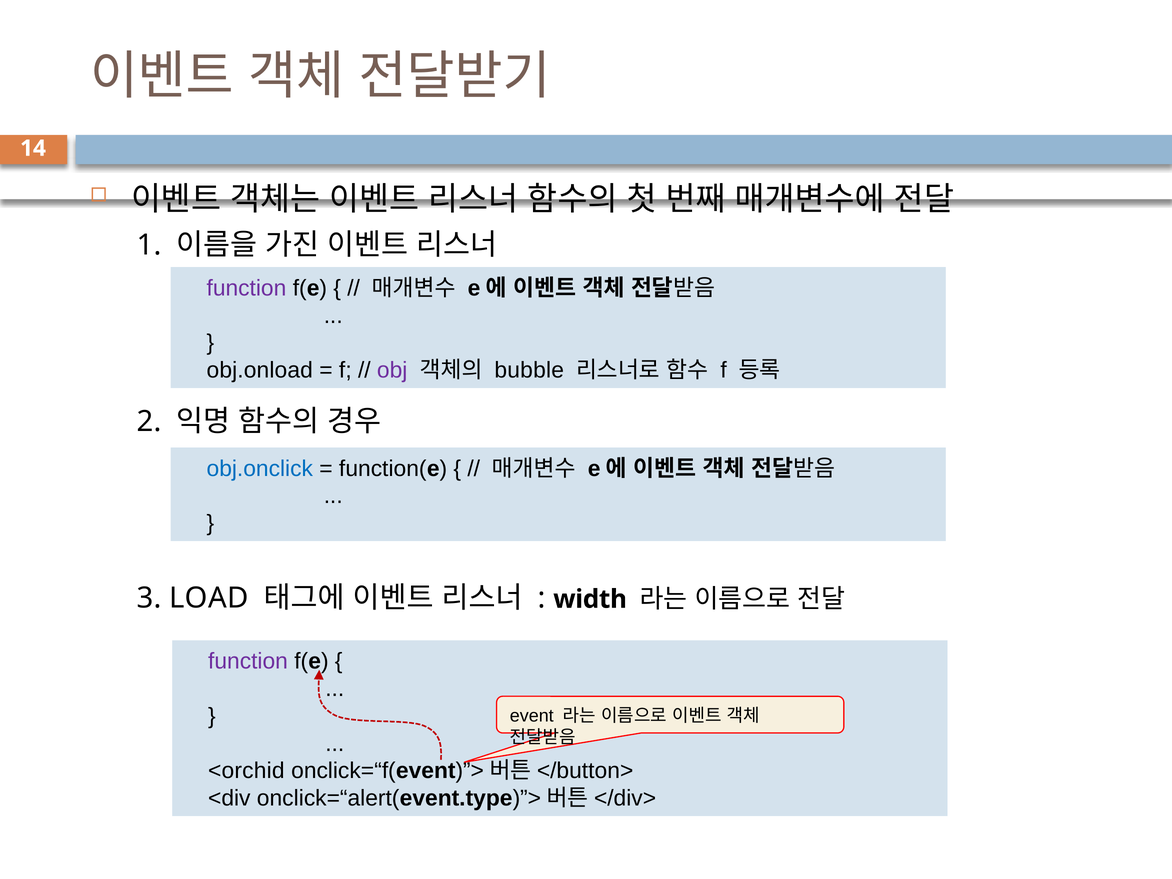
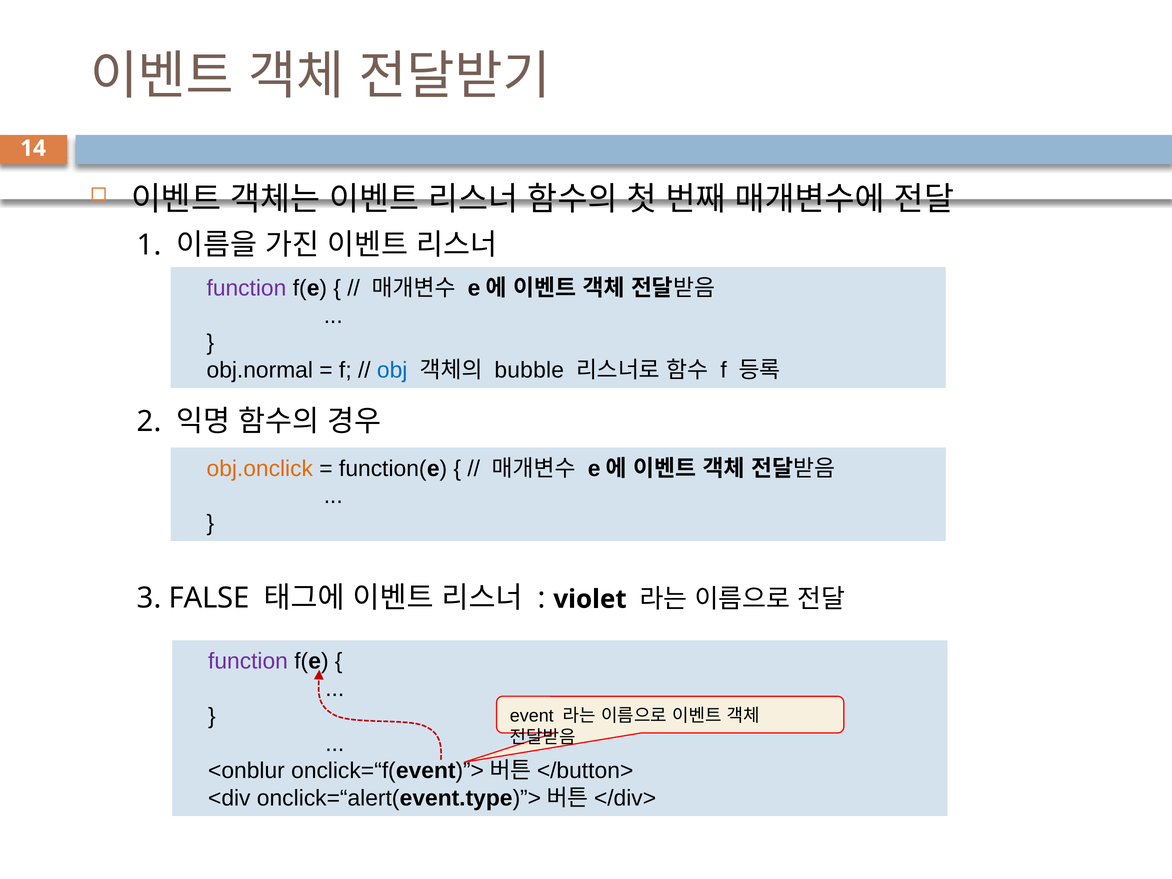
obj.onload: obj.onload -> obj.normal (260, 370)
obj colour: purple -> blue (392, 370)
obj.onclick colour: blue -> orange (260, 469)
LOAD: LOAD -> FALSE (209, 598)
width: width -> violet (590, 599)
<orchid: <orchid -> <onblur (246, 771)
